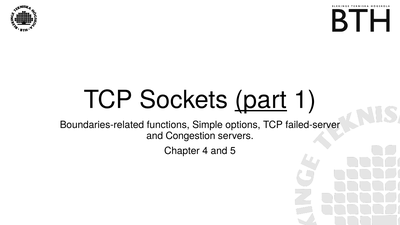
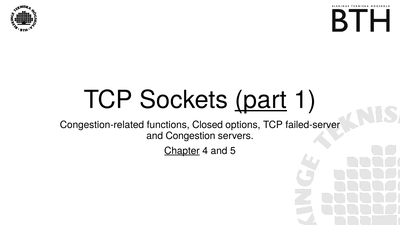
Boundaries-related: Boundaries-related -> Congestion-related (102, 125)
Simple: Simple -> Closed (208, 125)
Chapter underline: none -> present (182, 151)
